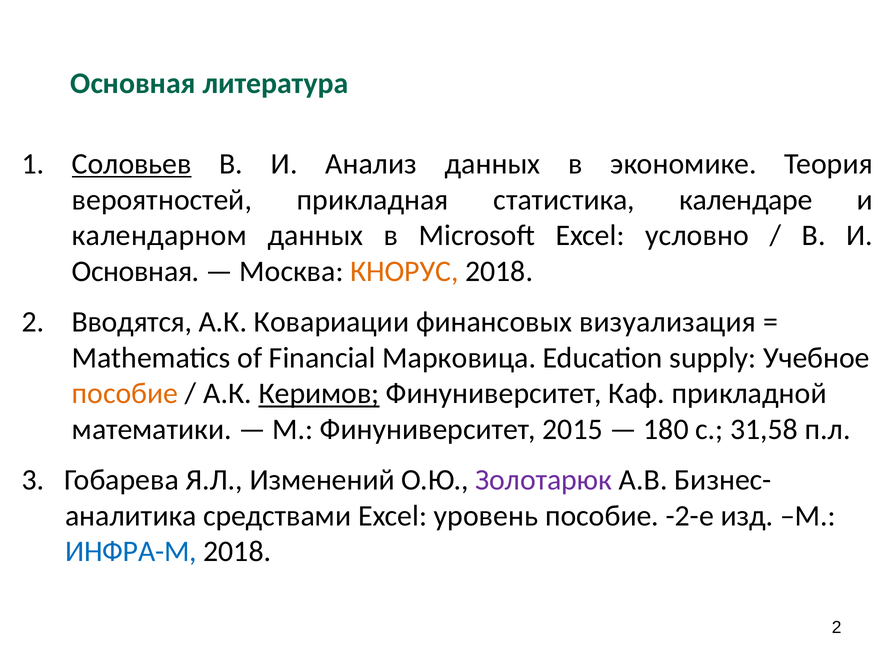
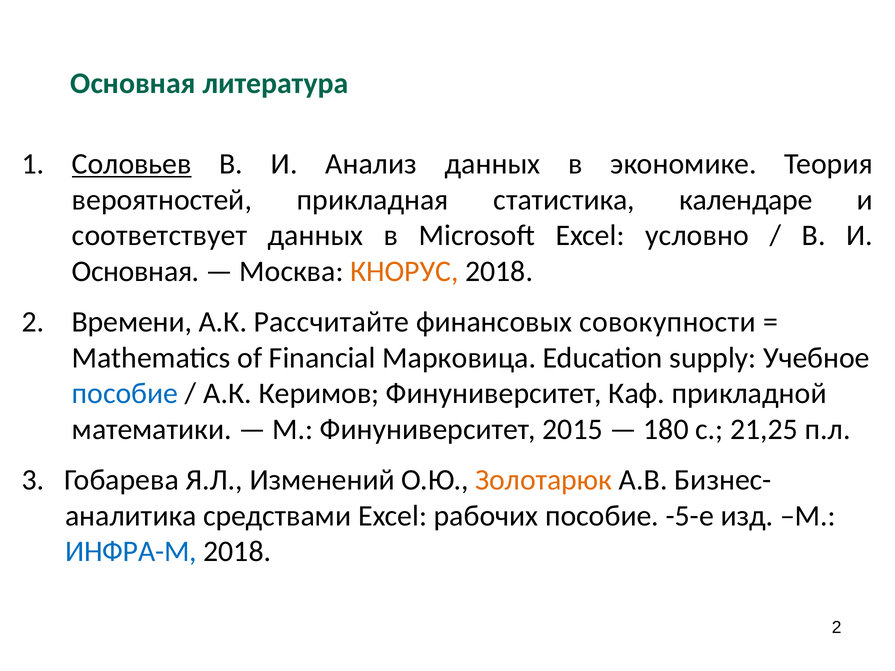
календарном: календарном -> соответствует (160, 236)
Вводятся: Вводятся -> Времени (132, 322)
Ковариации: Ковариации -> Рассчитайте (331, 322)
визуализация: визуализация -> совокупности (668, 322)
пособие colour: orange -> blue (125, 394)
Керимов underline: present -> none (319, 394)
31,58: 31,58 -> 21,25 (764, 429)
Золотарюк colour: purple -> orange (544, 480)
уровень: уровень -> рабочих (486, 516)
-2-е: -2-е -> -5-е (690, 516)
